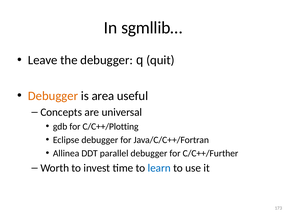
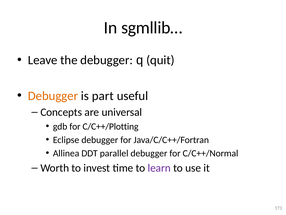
area: area -> part (103, 96)
C/C++/Further: C/C++/Further -> C/C++/Normal (210, 153)
learn colour: blue -> purple (159, 168)
